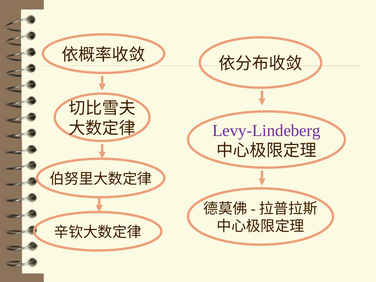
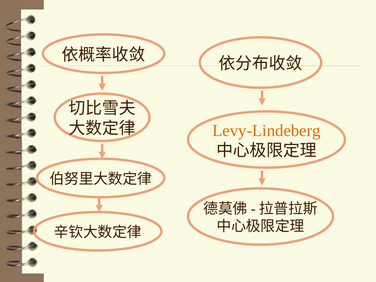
Levy-Lindeberg colour: purple -> orange (266, 131)
